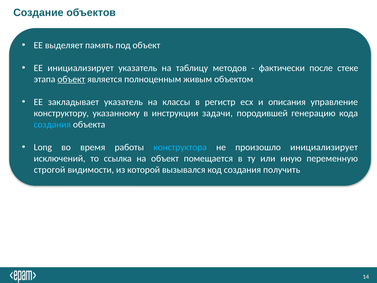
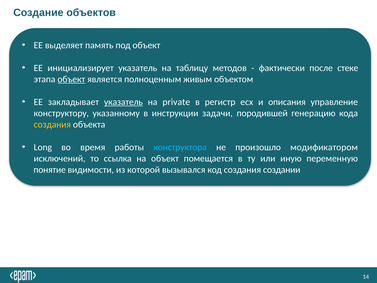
указатель underline: none -> present (123, 102)
классы: классы -> private (176, 102)
создания colour: light blue -> yellow (52, 124)
произошло инициализирует: инициализирует -> модификатором (324, 147)
строгой: строгой -> понятие (50, 170)
получить: получить -> создании (282, 170)
